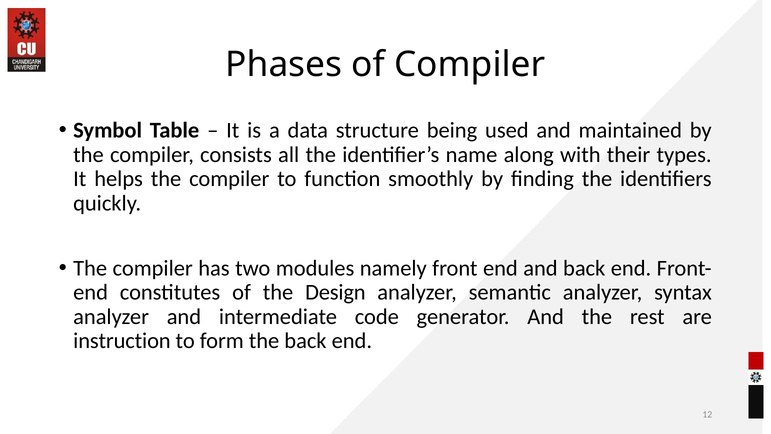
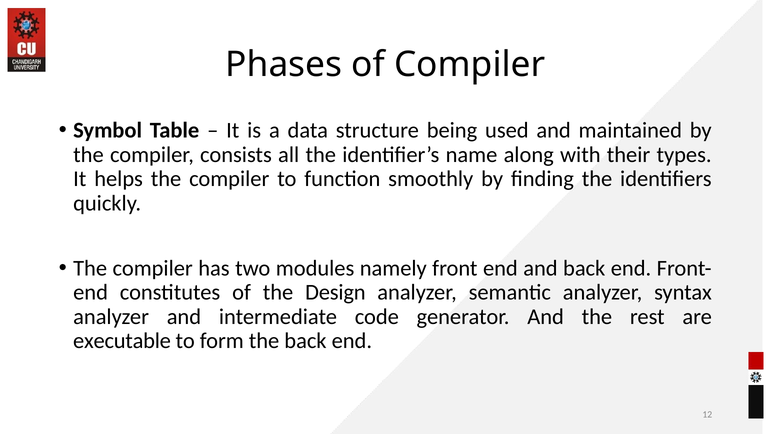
instruction: instruction -> executable (122, 341)
